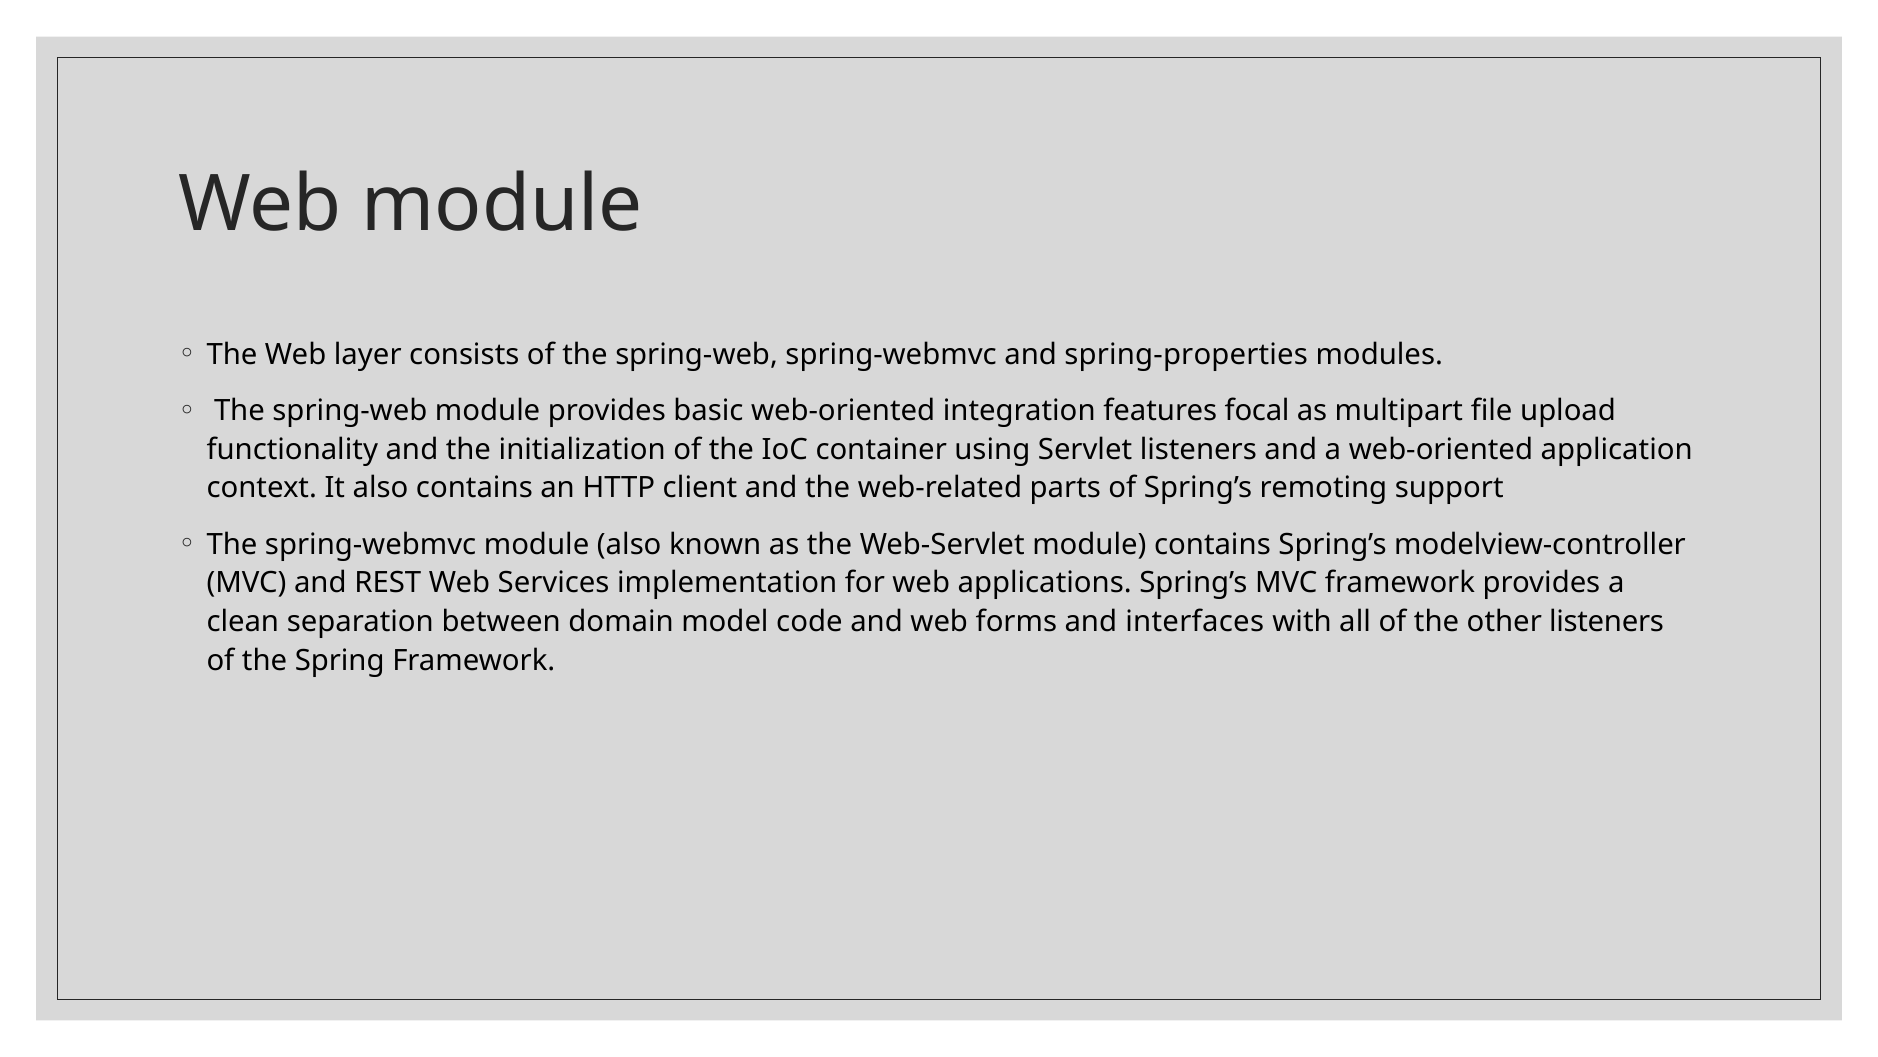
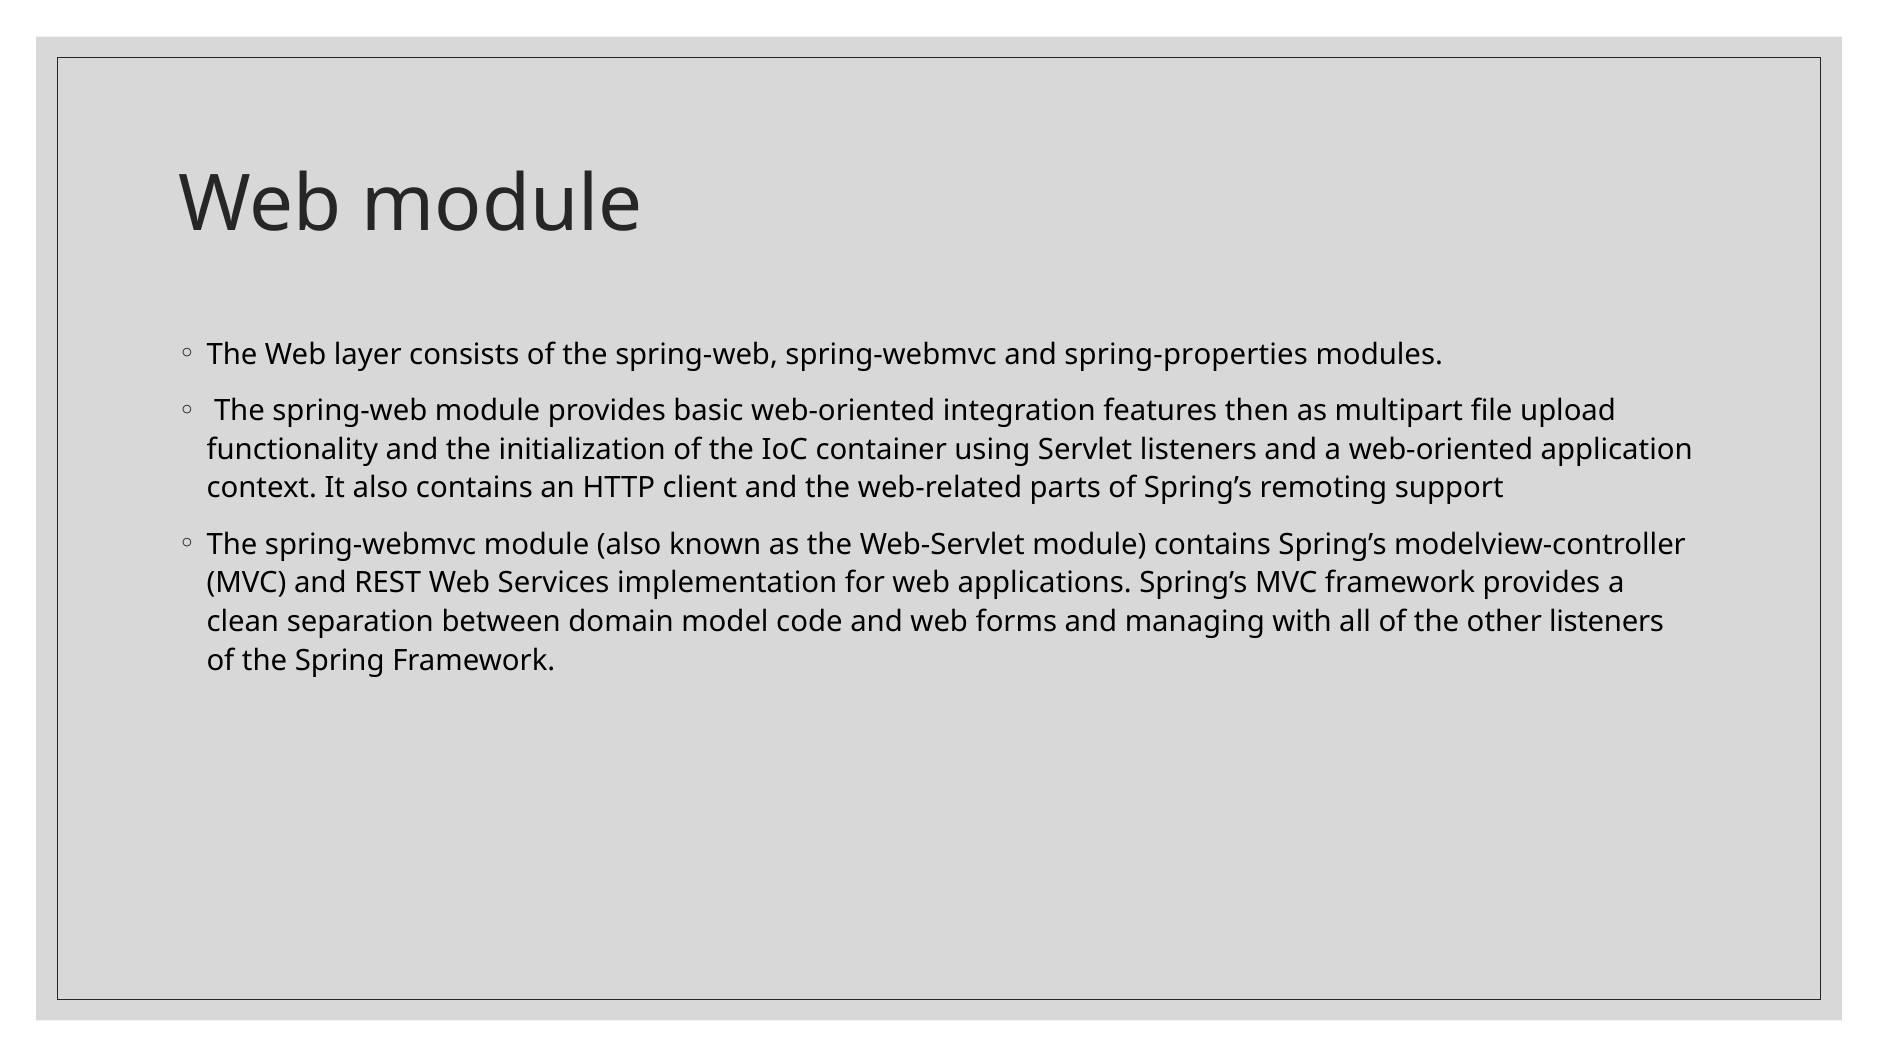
focal: focal -> then (1257, 410)
interfaces: interfaces -> managing (1195, 622)
